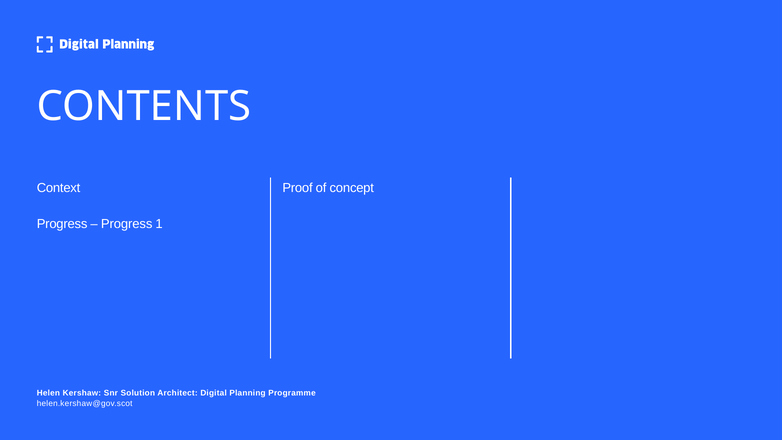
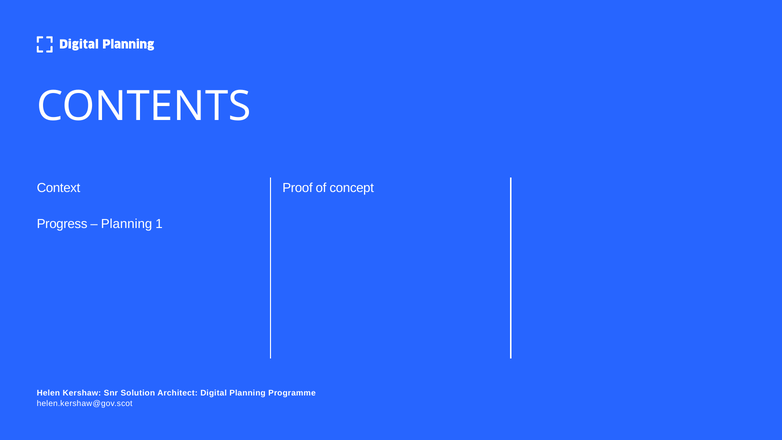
Progress: Progress -> Planning (127, 224)
